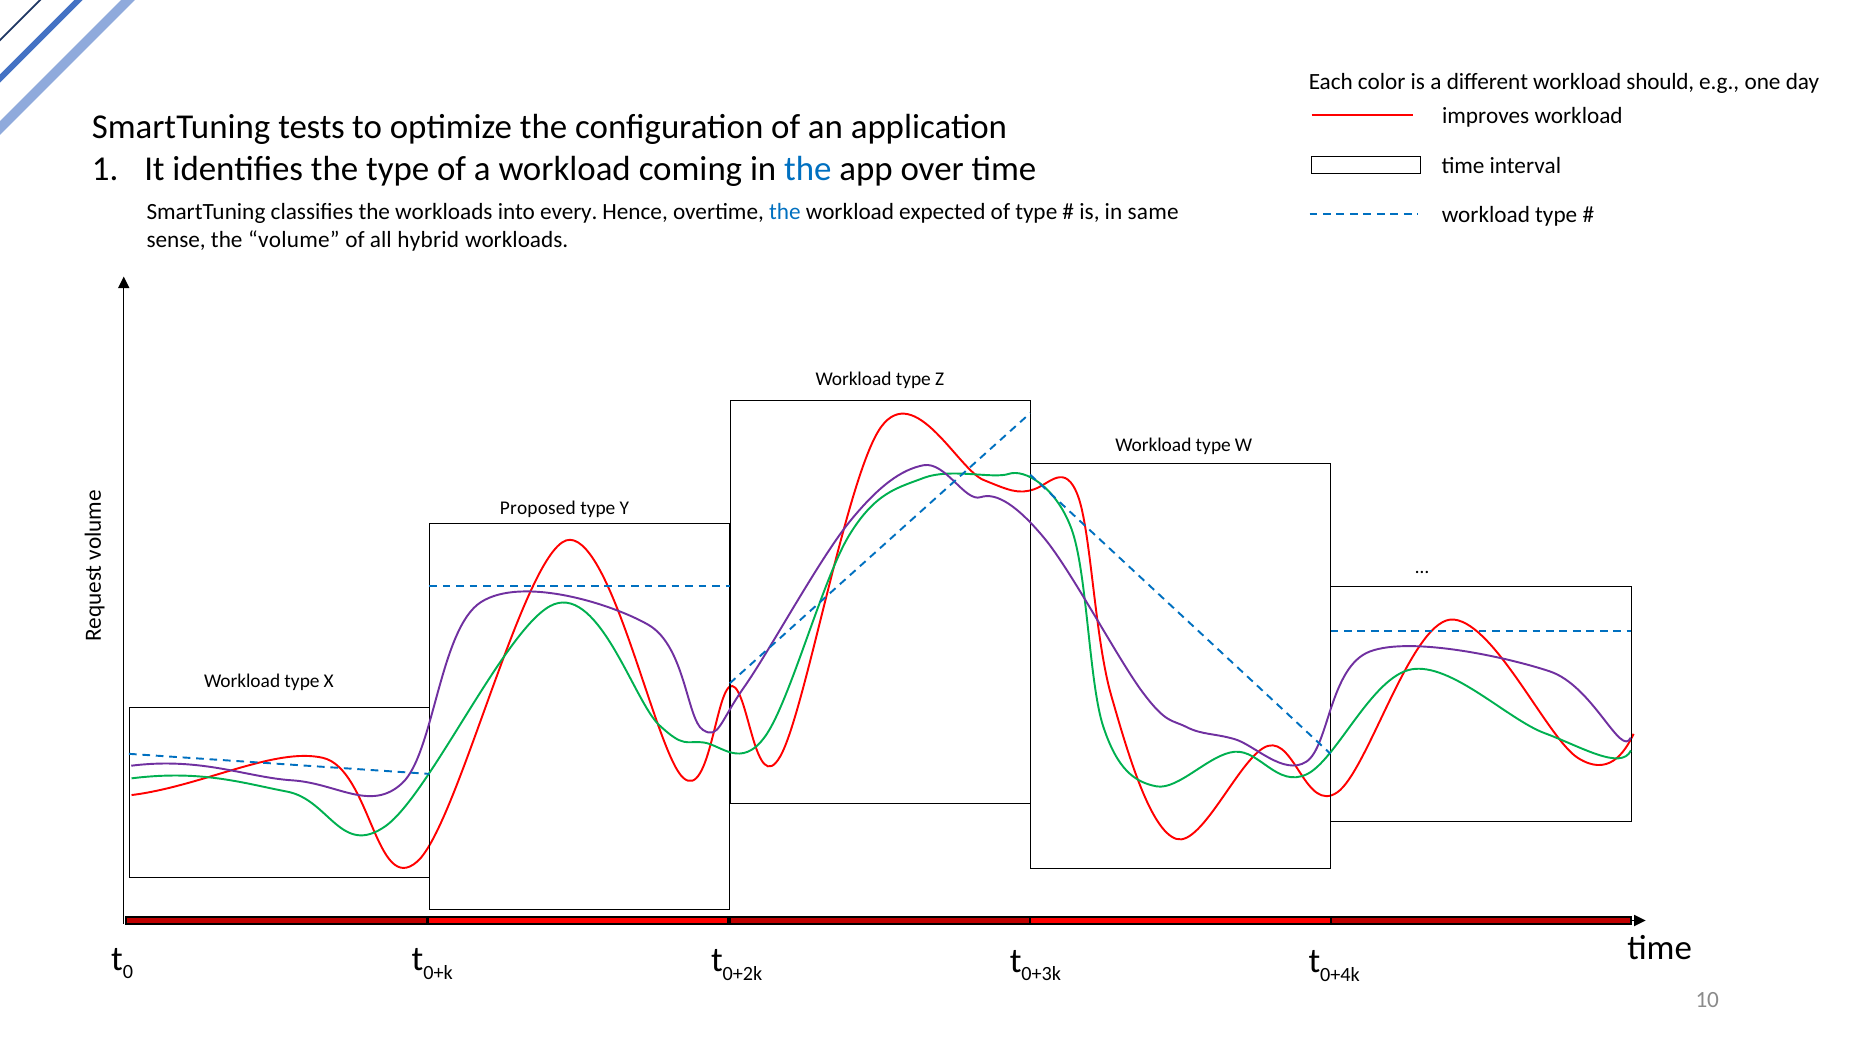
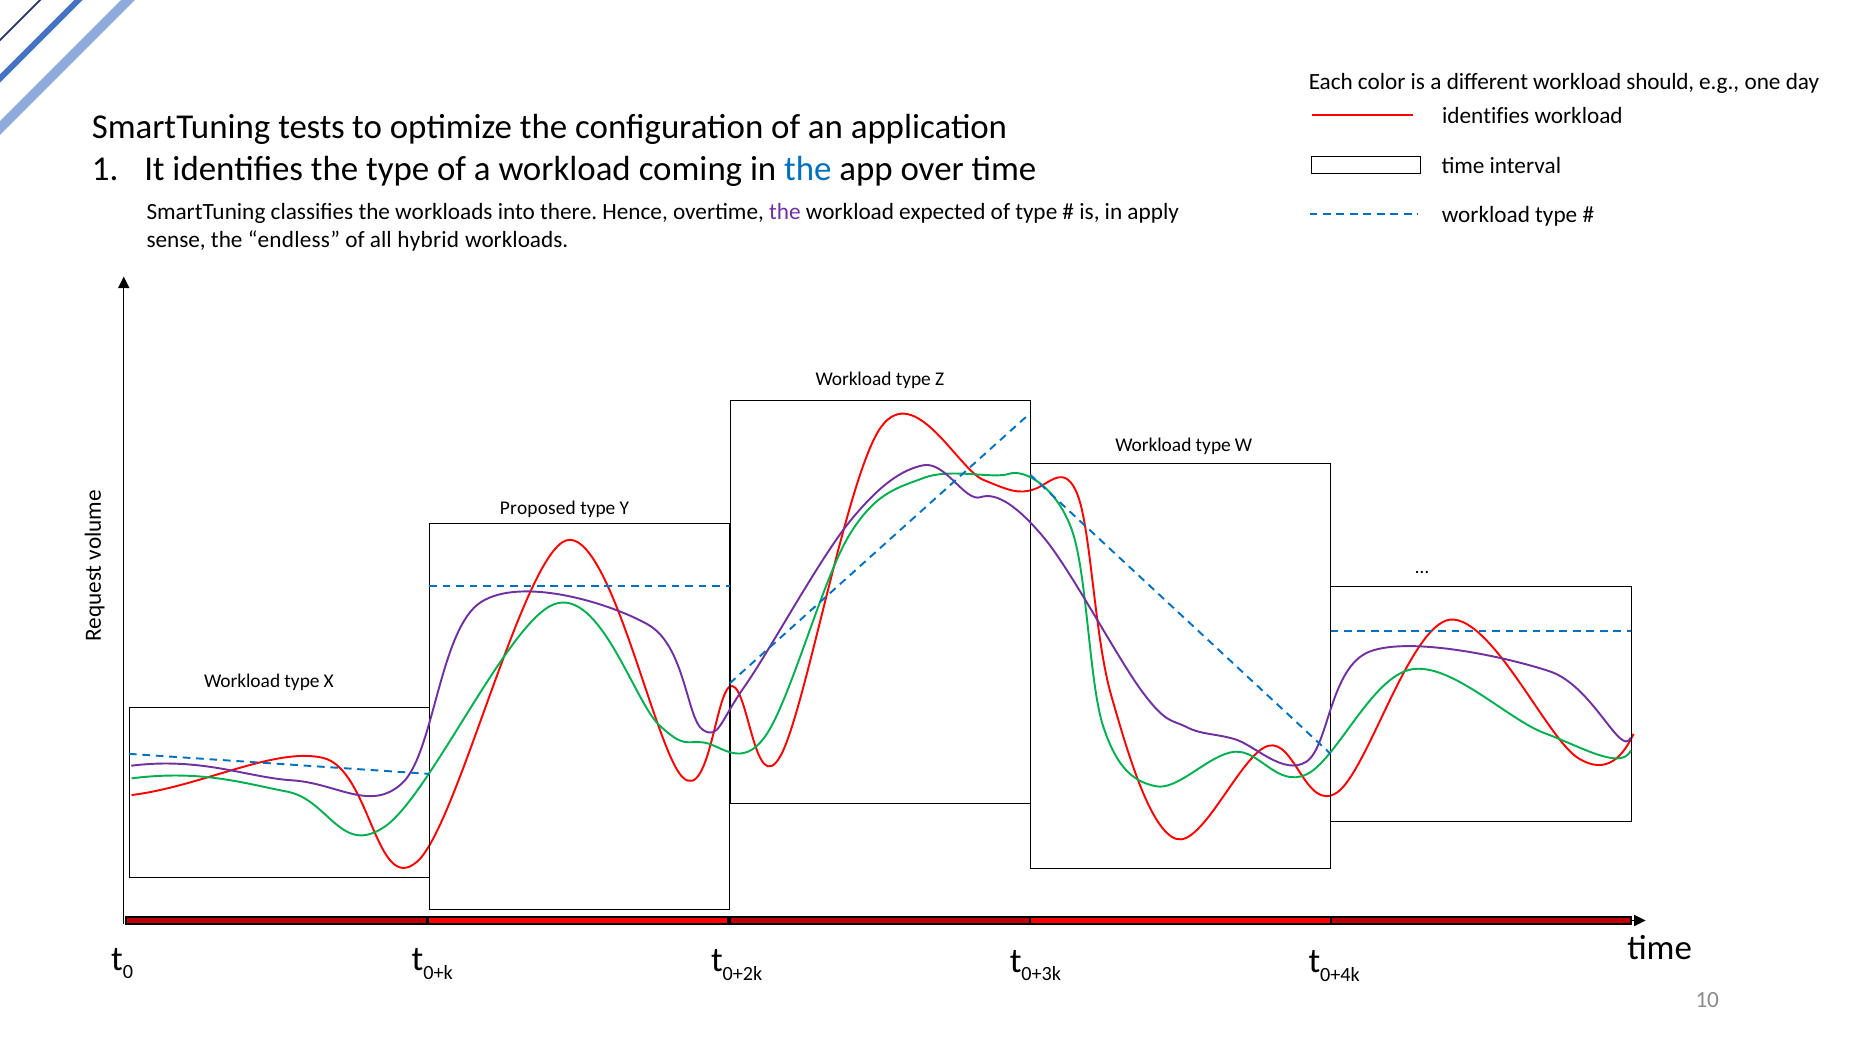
improves: improves -> identifies (1486, 116)
every: every -> there (569, 212)
the colour: blue -> purple (785, 212)
same: same -> apply (1153, 212)
volume: volume -> endless (294, 240)
